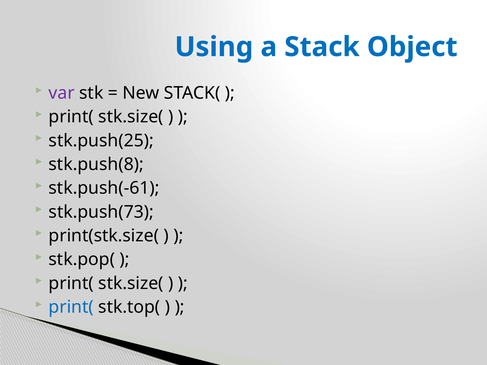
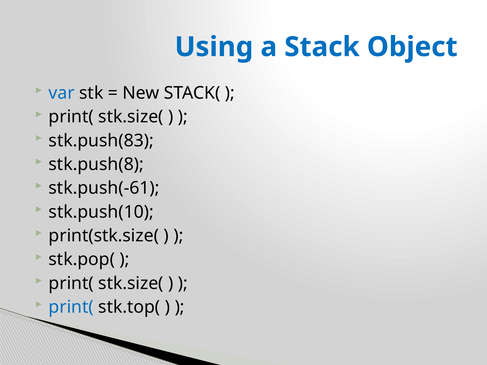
var colour: purple -> blue (62, 93)
stk.push(25: stk.push(25 -> stk.push(83 (101, 141)
stk.push(73: stk.push(73 -> stk.push(10 (101, 212)
